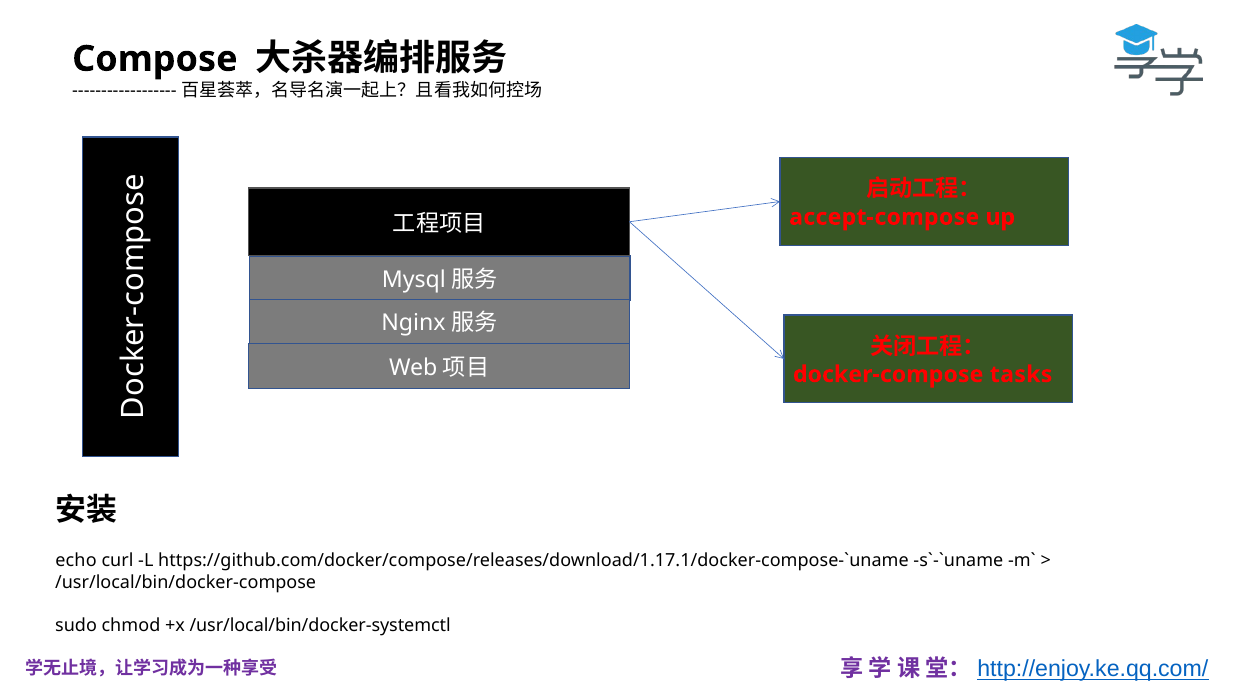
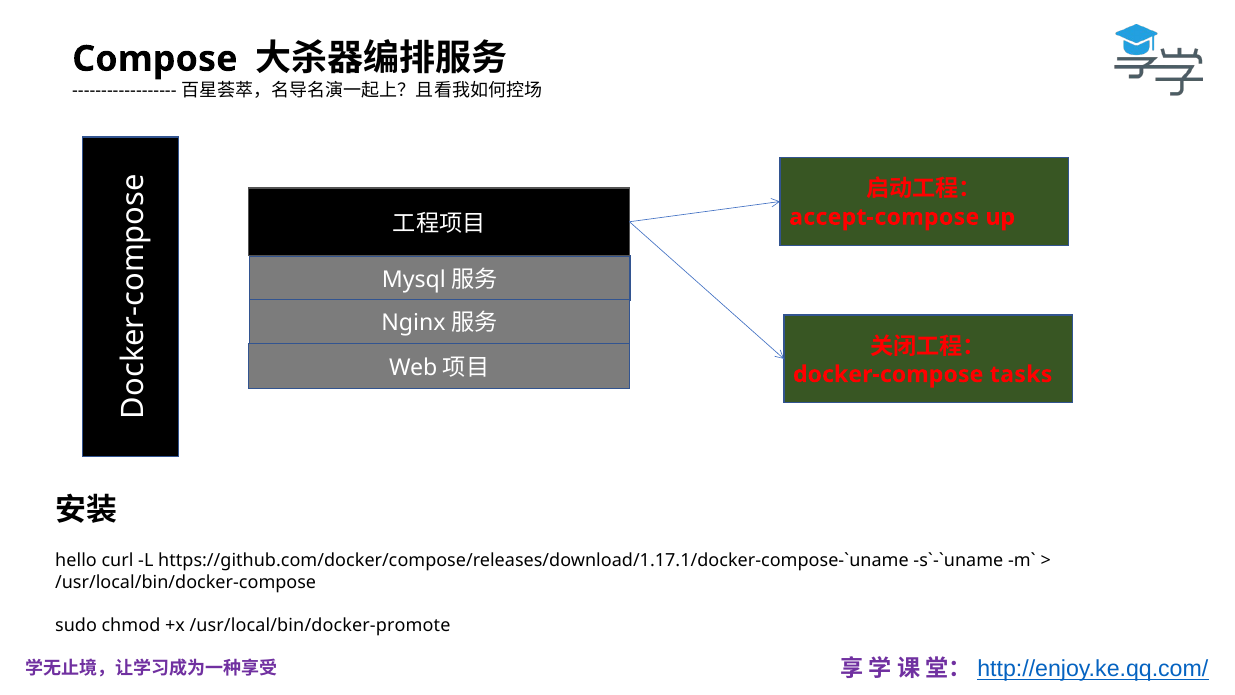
echo: echo -> hello (76, 560)
/usr/local/bin/docker-systemctl: /usr/local/bin/docker-systemctl -> /usr/local/bin/docker-promote (320, 625)
